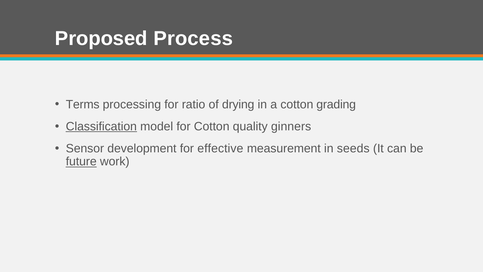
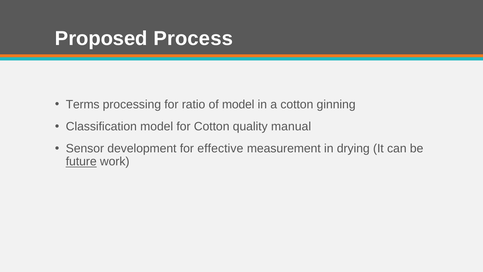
of drying: drying -> model (238, 104)
grading: grading -> ginning (336, 104)
Classification underline: present -> none (101, 126)
ginners: ginners -> manual (291, 126)
seeds: seeds -> drying (353, 148)
